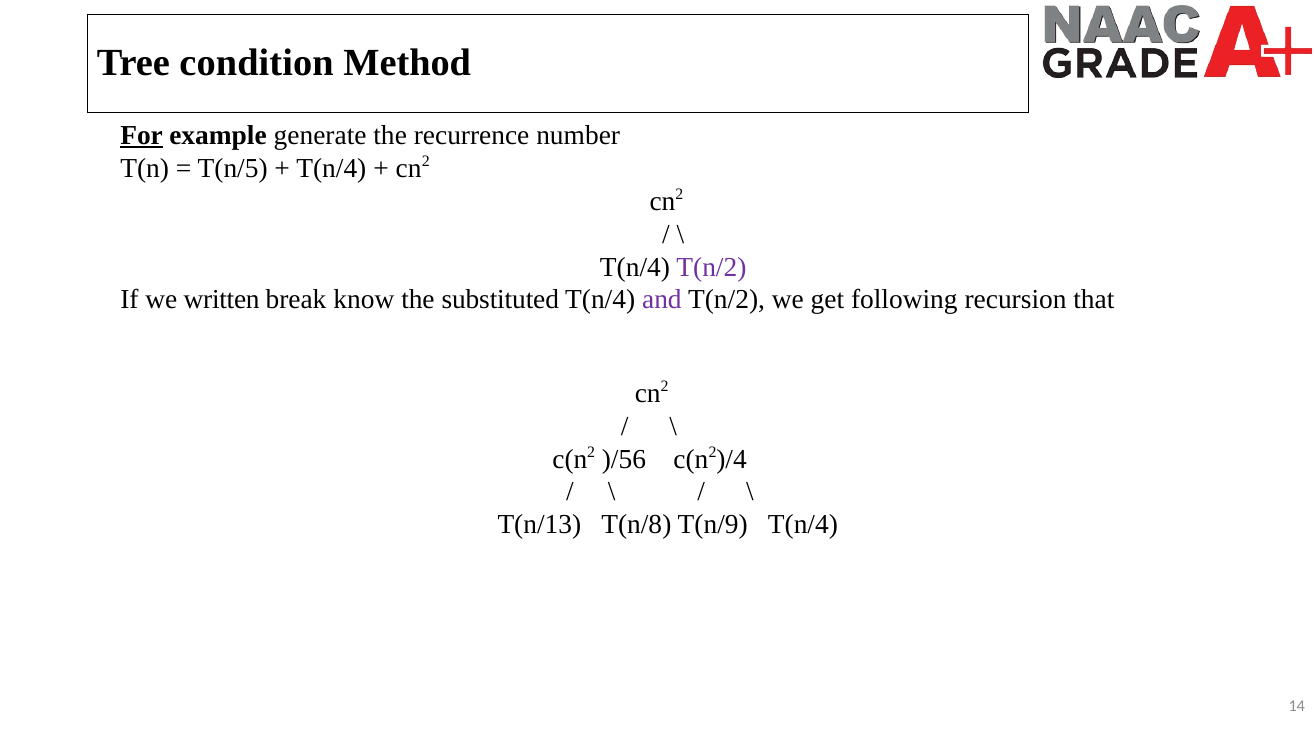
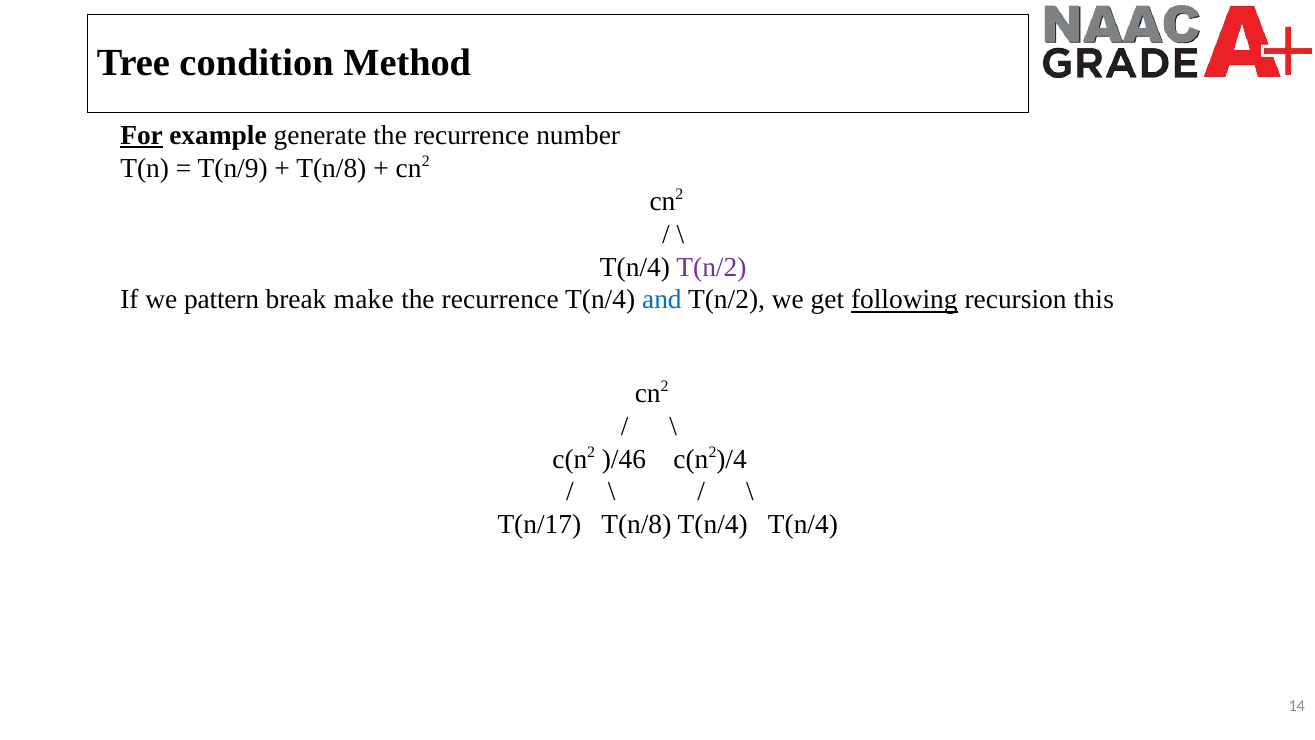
T(n/5: T(n/5 -> T(n/9 (233, 168)
T(n/4: T(n/4 -> T(n/8 (331, 168)
written: written -> pattern (222, 300)
know: know -> make (364, 300)
substituted: substituted -> recurrence (500, 300)
and colour: purple -> blue (662, 300)
following underline: none -> present (904, 300)
that: that -> this (1094, 300)
)/56: )/56 -> )/46 (624, 459)
T(n/13: T(n/13 -> T(n/17 (539, 525)
T(n/8 T(n/9: T(n/9 -> T(n/4 (713, 525)
